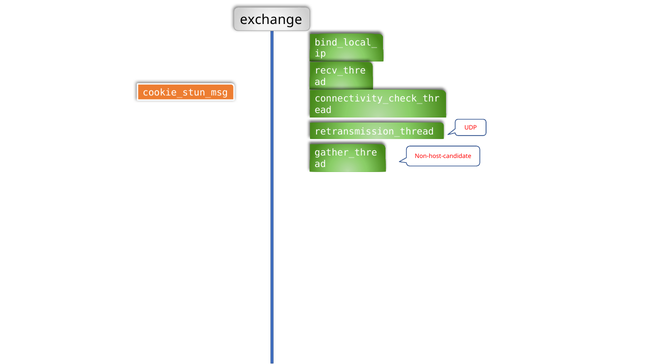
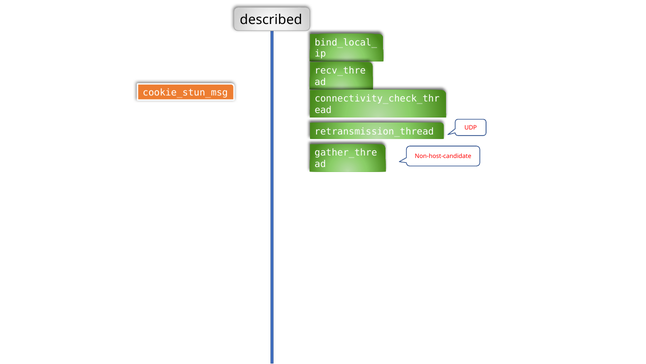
exchange: exchange -> described (271, 20)
